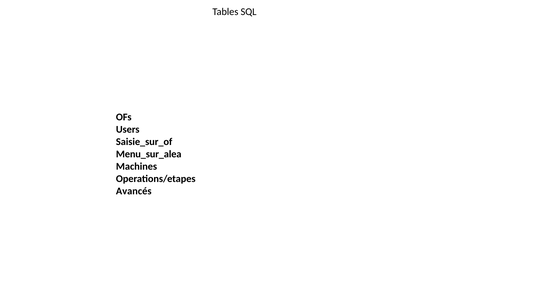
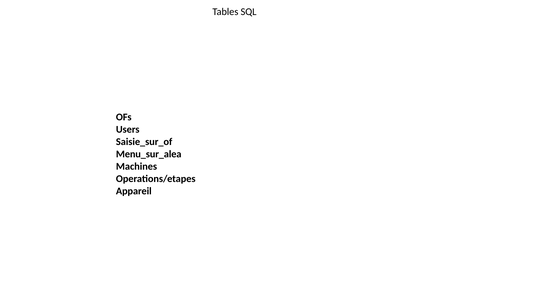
Avancés: Avancés -> Appareil (134, 191)
